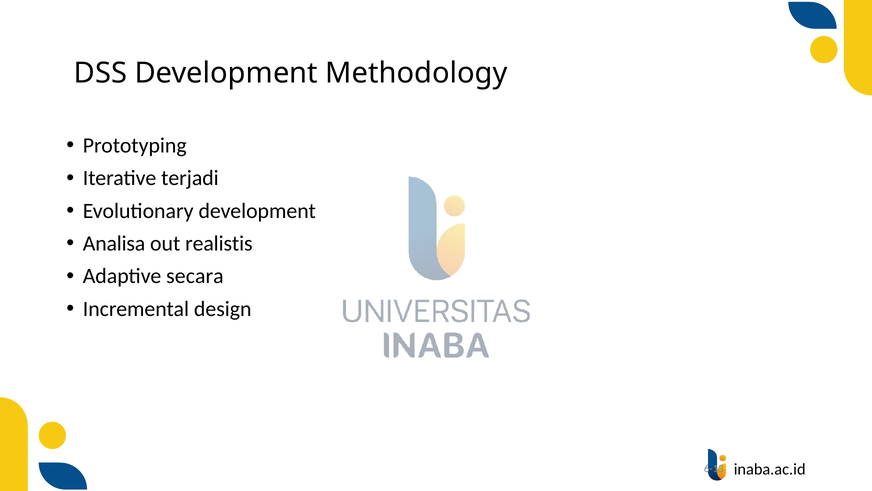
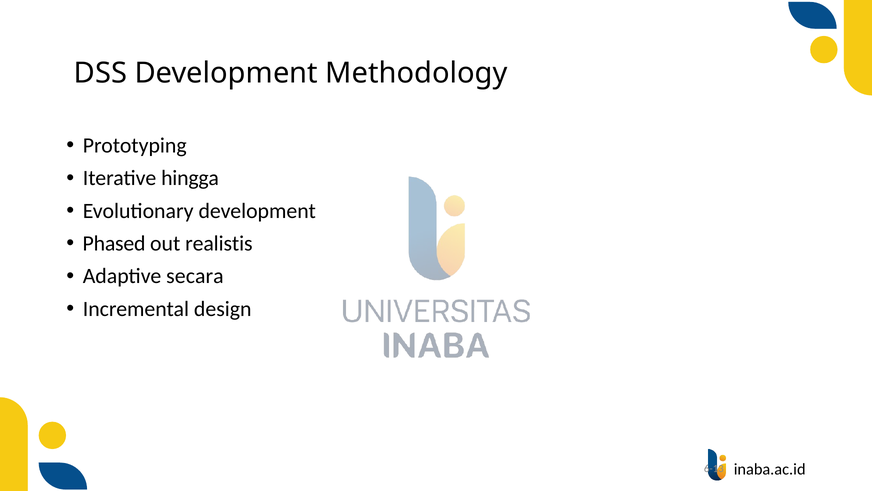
terjadi: terjadi -> hingga (190, 178)
Analisa: Analisa -> Phased (114, 243)
